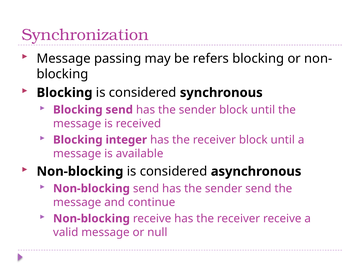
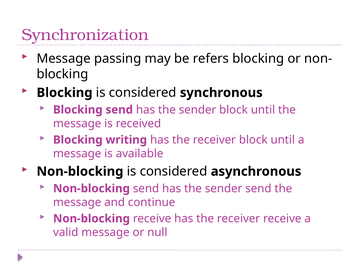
integer: integer -> writing (126, 140)
